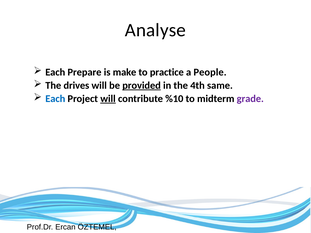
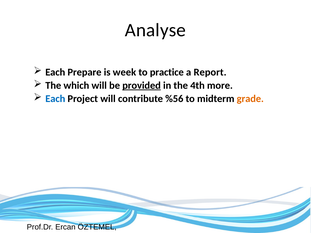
make: make -> week (124, 72)
People: People -> Report (210, 72)
drives: drives -> which (76, 86)
same: same -> more (220, 86)
will underline: present -> none (108, 99)
%10: %10 -> %56 (174, 99)
grade colour: purple -> orange (250, 99)
